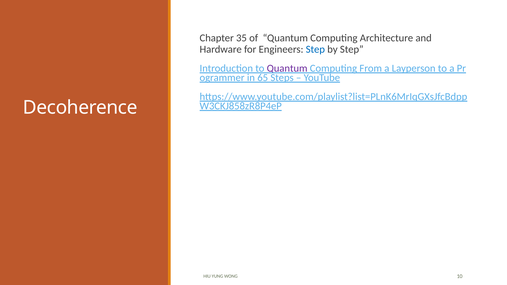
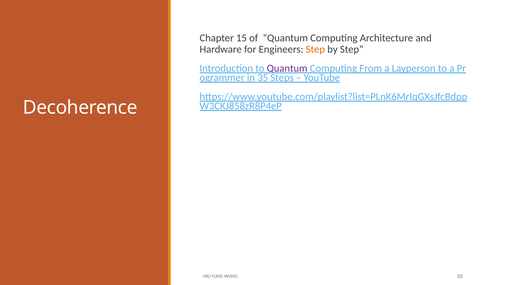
35: 35 -> 15 (241, 38)
Step colour: blue -> orange (315, 49)
65: 65 -> 35 (263, 78)
